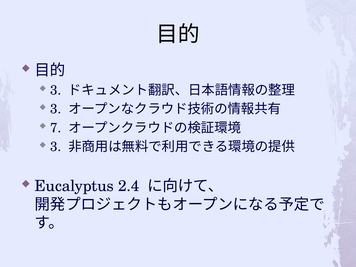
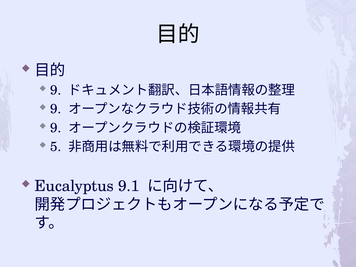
3: 3 -> 9 (56, 90)
3: 3 -> 9 (56, 109)
7: 7 -> 9 (56, 128)
3: 3 -> 5 (56, 147)
2.4: 2.4 -> 9.1 (129, 186)
